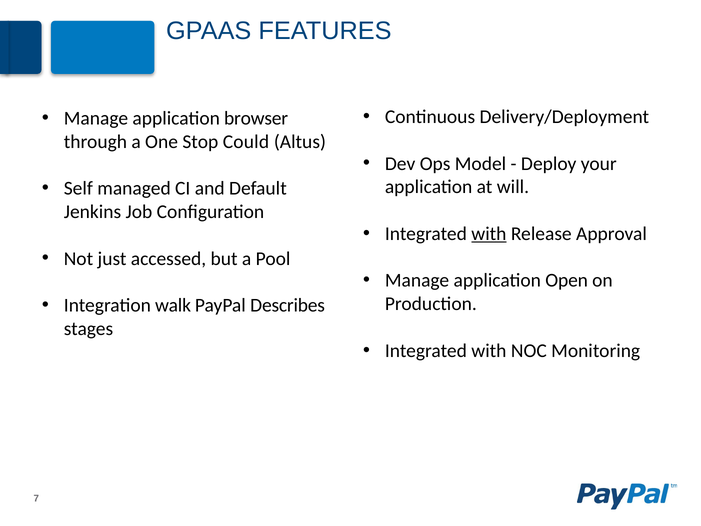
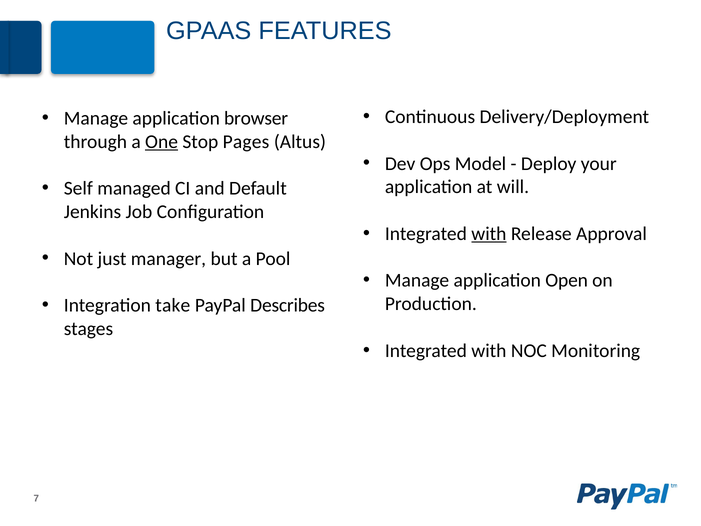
One underline: none -> present (162, 142)
Could: Could -> Pages (246, 142)
accessed: accessed -> manager (168, 258)
walk: walk -> take (173, 305)
